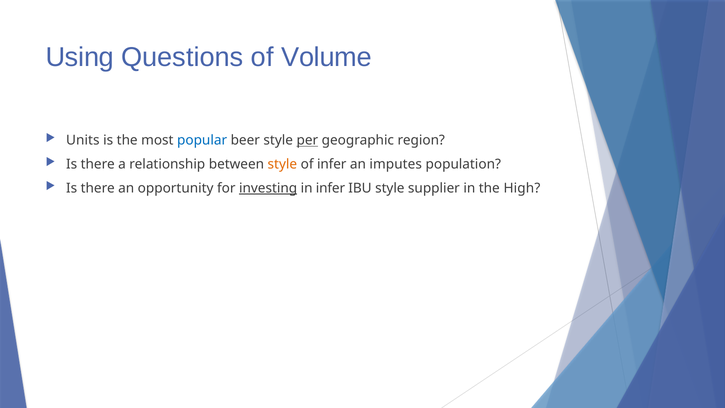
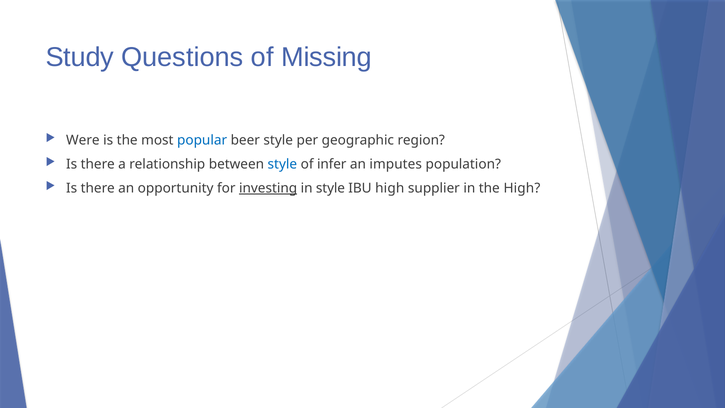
Using: Using -> Study (80, 57)
Volume: Volume -> Missing (327, 57)
Units: Units -> Were (83, 140)
per underline: present -> none (307, 140)
style colour: orange -> blue (282, 164)
in infer: infer -> style (330, 188)
IBU style: style -> high (390, 188)
